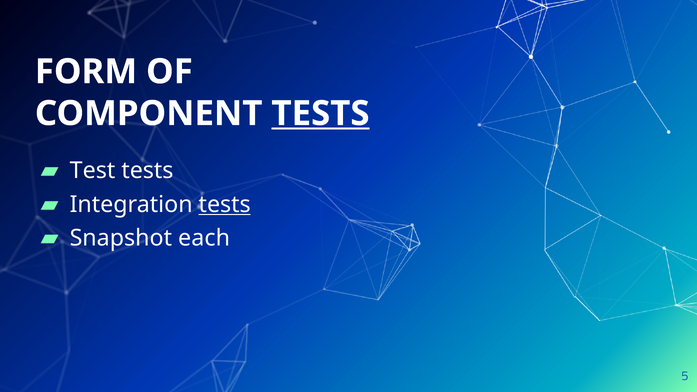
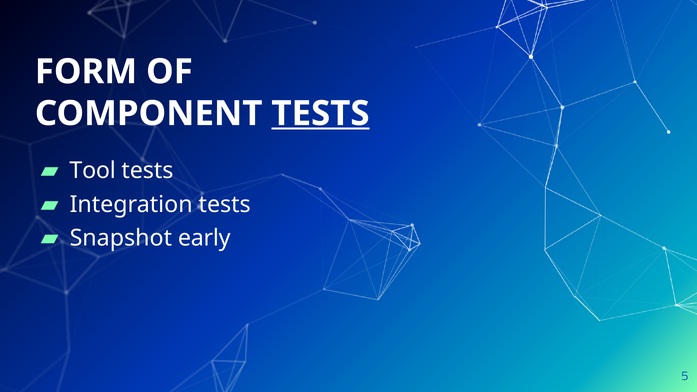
Test: Test -> Tool (93, 171)
tests underline: present -> none (225, 205)
each: each -> early (204, 238)
